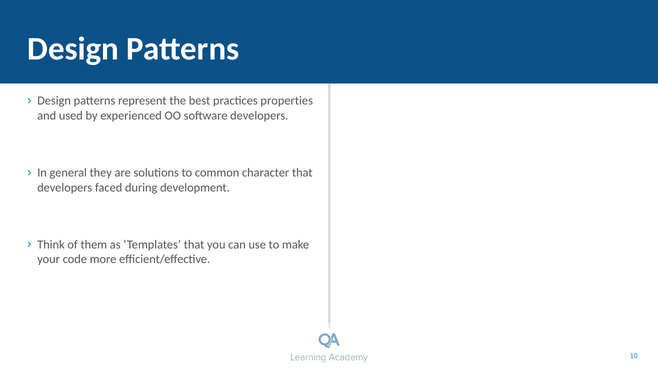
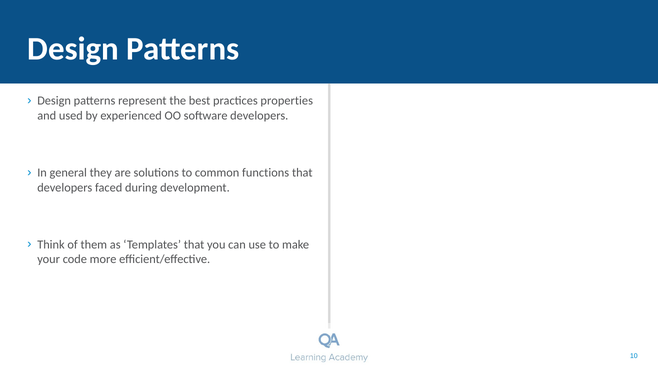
character: character -> functions (266, 173)
